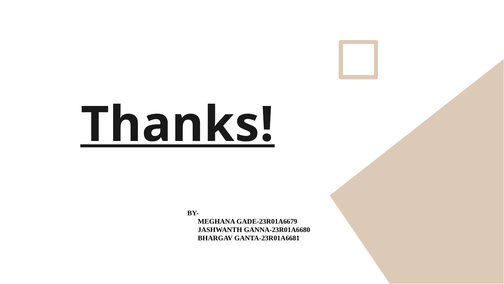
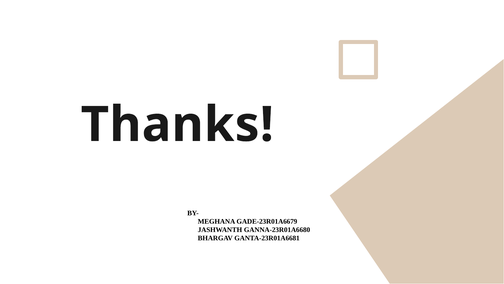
Thanks underline: present -> none (177, 125)
